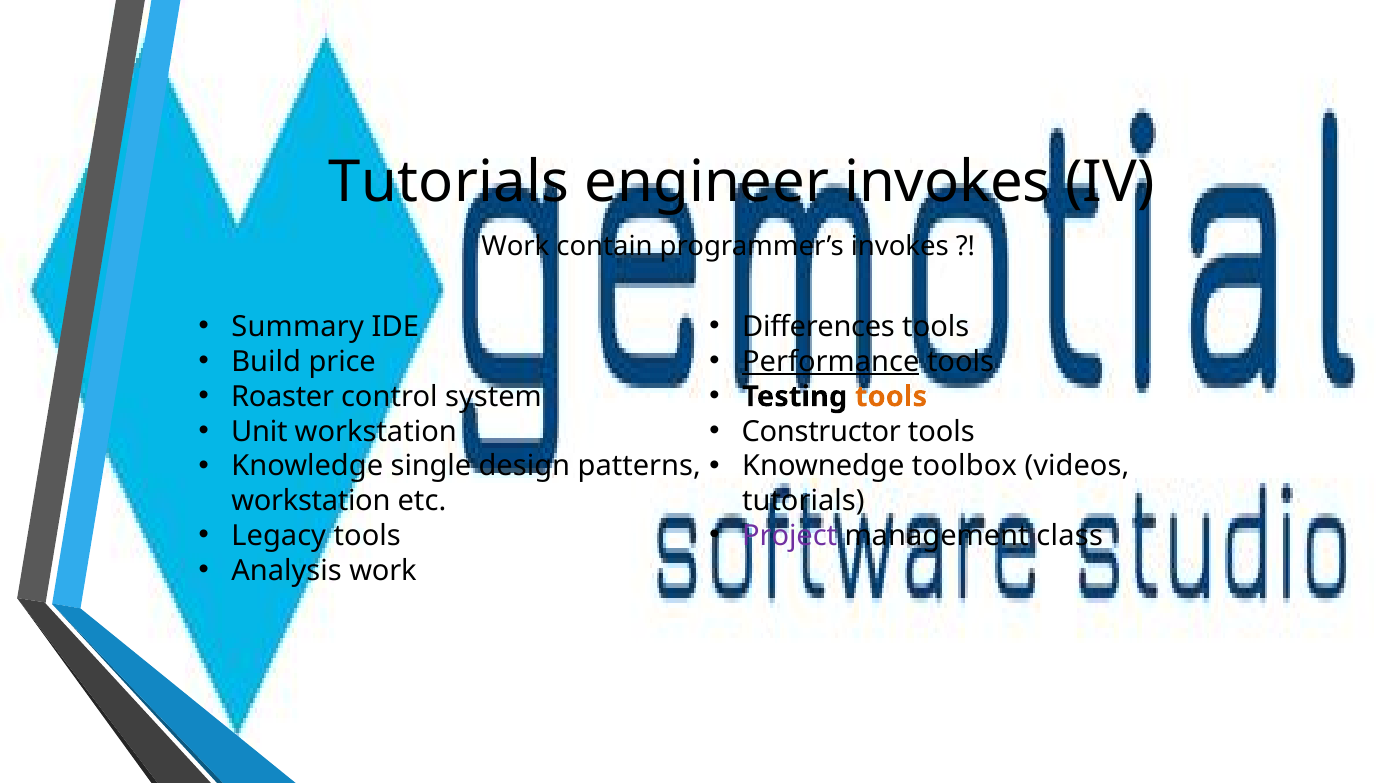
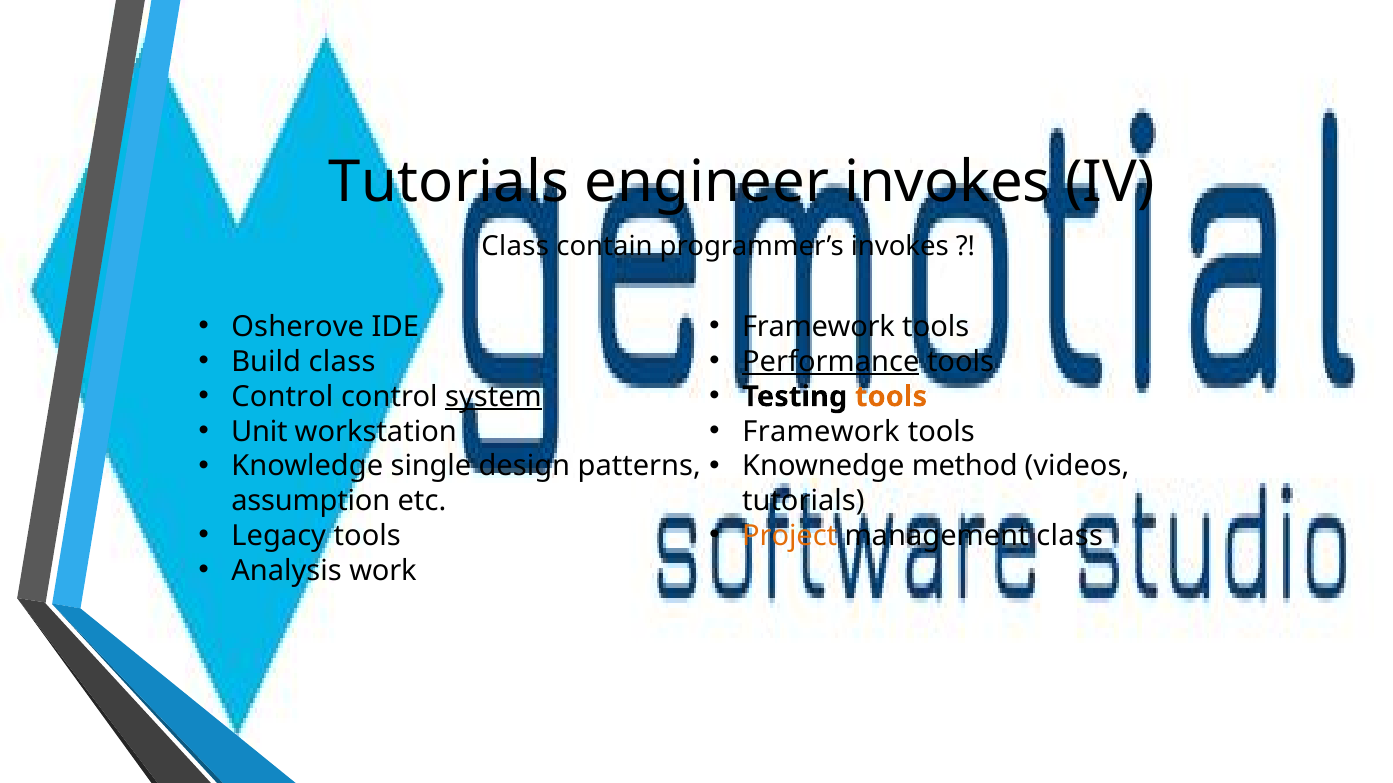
Work: Work -> Class (515, 247)
Summary: Summary -> Osherove (298, 327)
Differences: Differences -> Framework (818, 327)
Build price: price -> class (342, 362)
Roaster: Roaster -> Control (282, 397)
system underline: none -> present (494, 397)
Constructor: Constructor -> Framework (821, 432)
toolbox: toolbox -> method (965, 467)
workstation: workstation -> assumption (311, 501)
Project colour: purple -> orange (790, 536)
